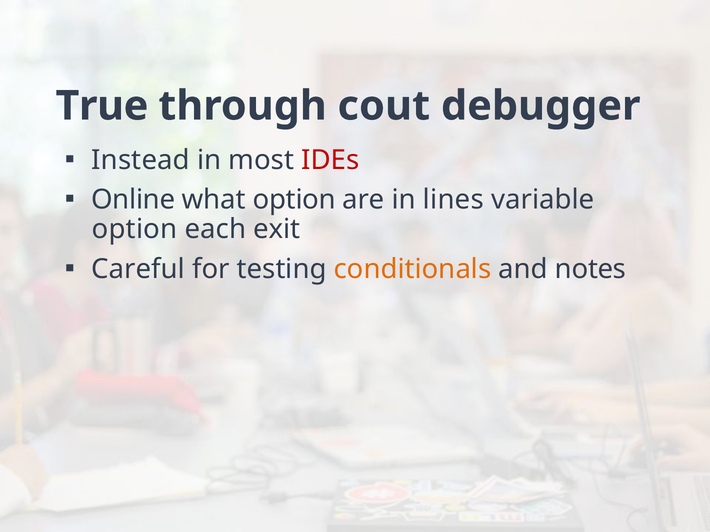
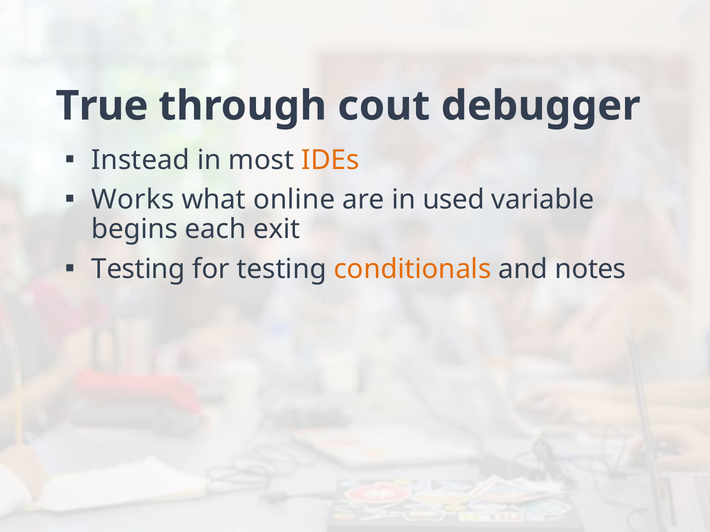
IDEs colour: red -> orange (330, 160)
Online: Online -> Works (133, 200)
what option: option -> online (294, 200)
lines: lines -> used (454, 200)
option: option -> begins (135, 230)
Careful: Careful -> Testing (138, 269)
